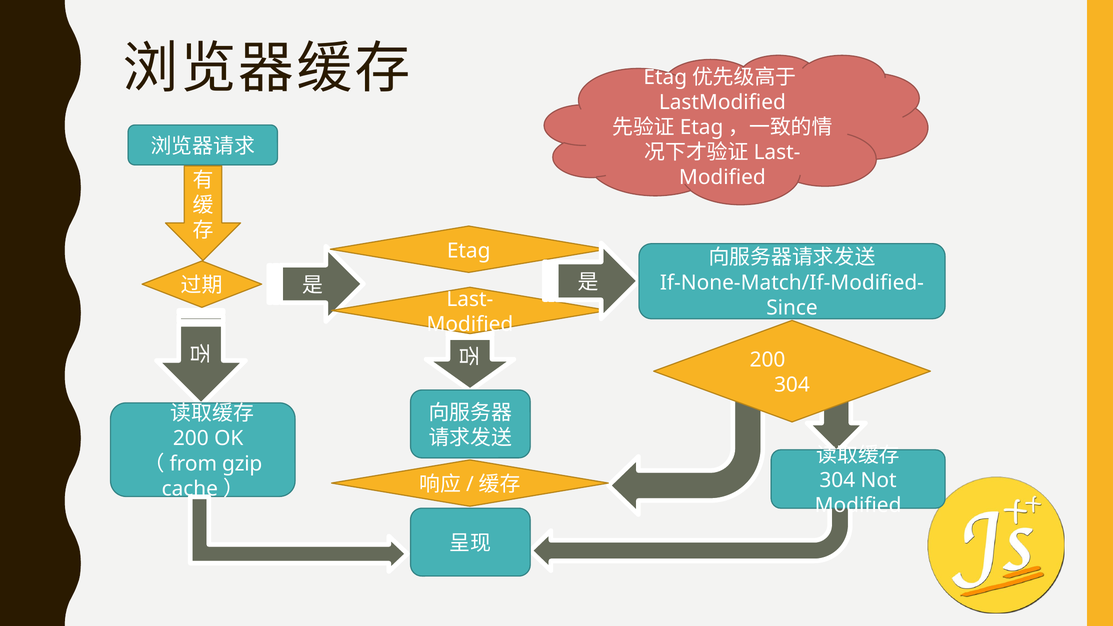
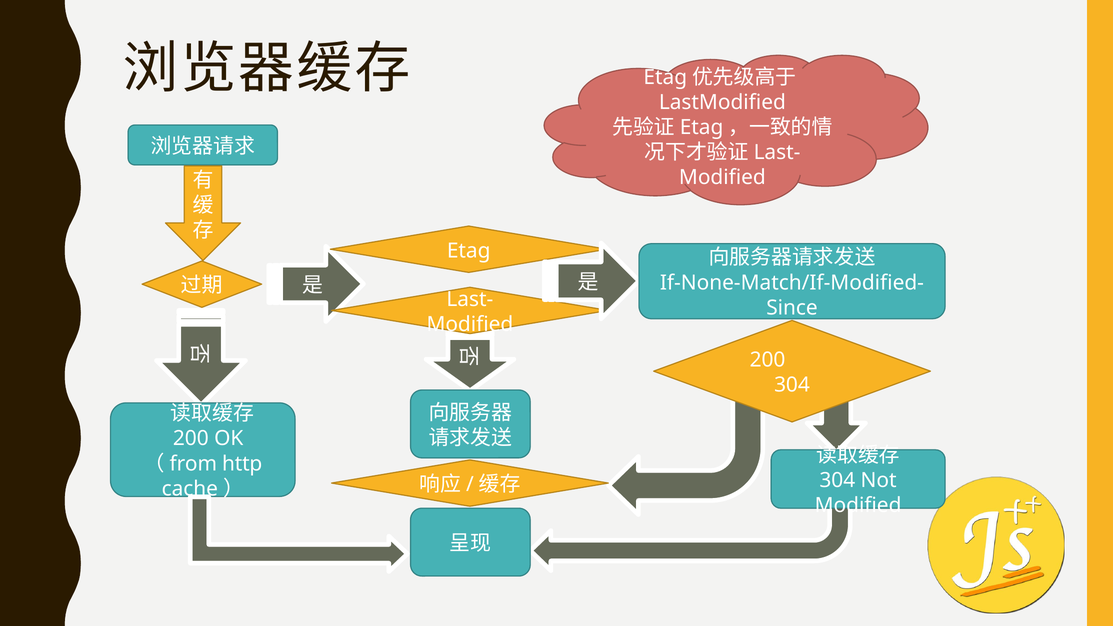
gzip: gzip -> http (242, 464)
